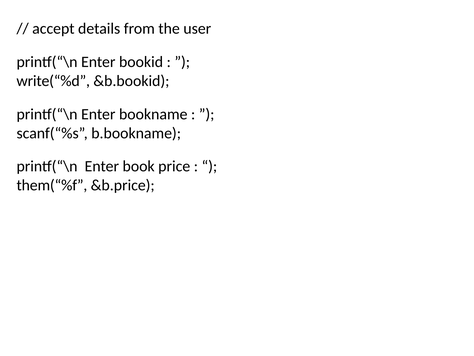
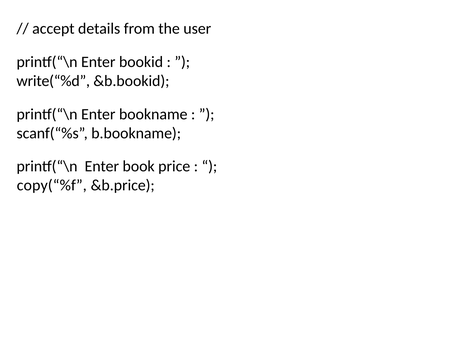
them(“%f: them(“%f -> copy(“%f (52, 185)
